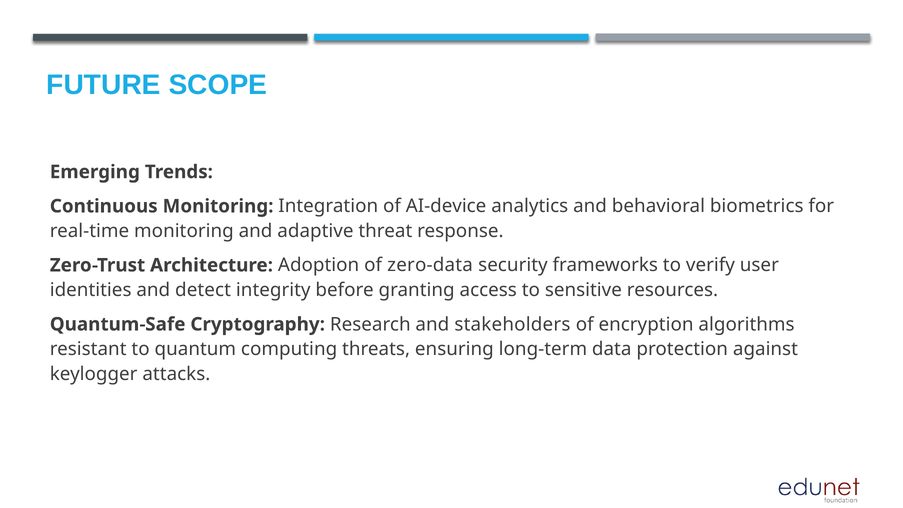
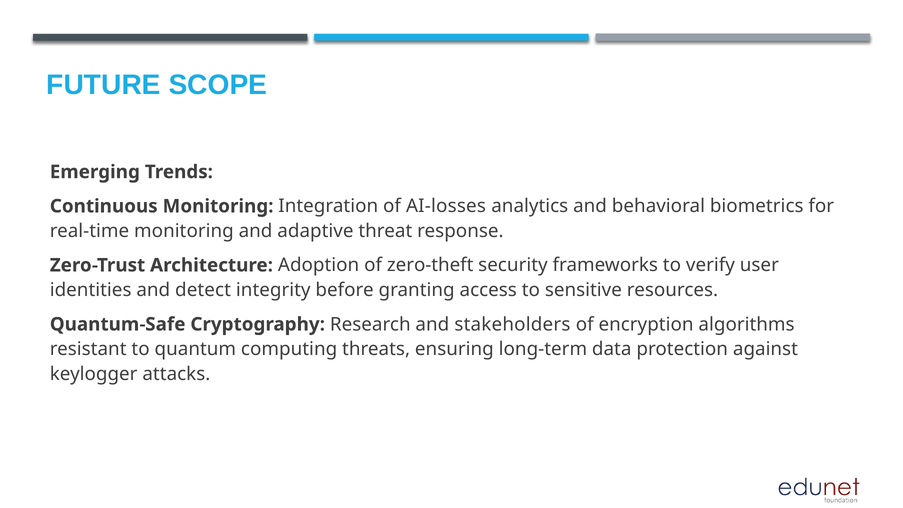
AI-device: AI-device -> AI-losses (446, 206)
zero-data: zero-data -> zero-theft (430, 265)
